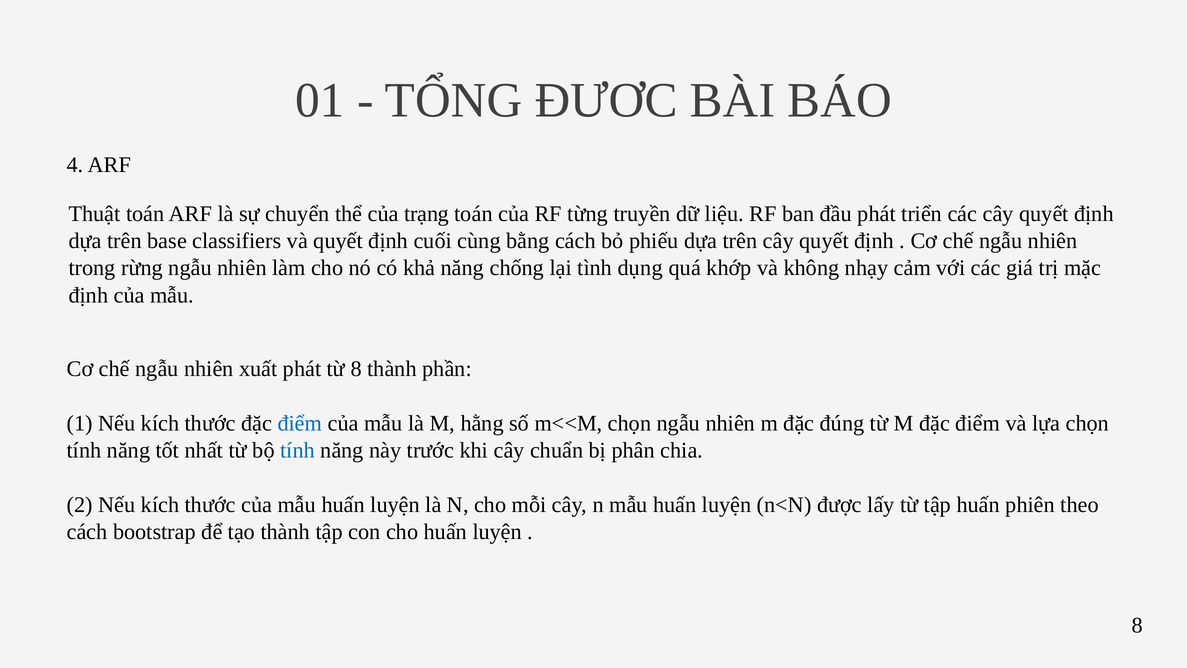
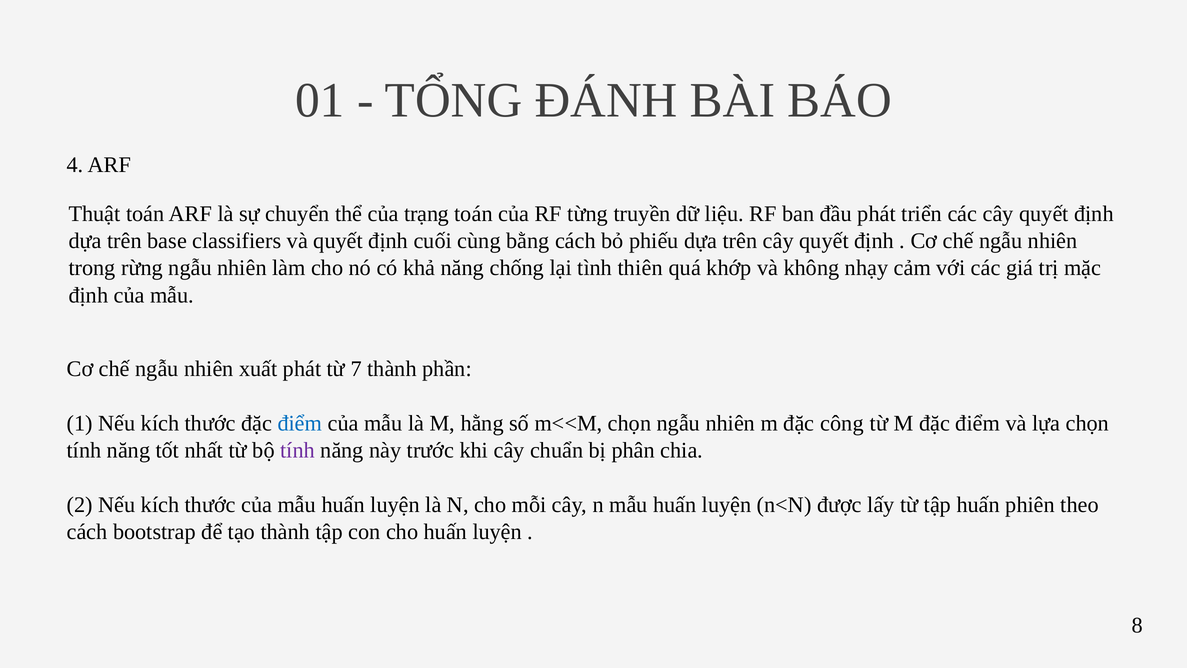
ĐƯƠC: ĐƯƠC -> ĐÁNH (606, 100)
dụng: dụng -> thiên (640, 268)
từ 8: 8 -> 7 (356, 369)
đúng: đúng -> công (842, 423)
tính colour: blue -> purple (298, 450)
